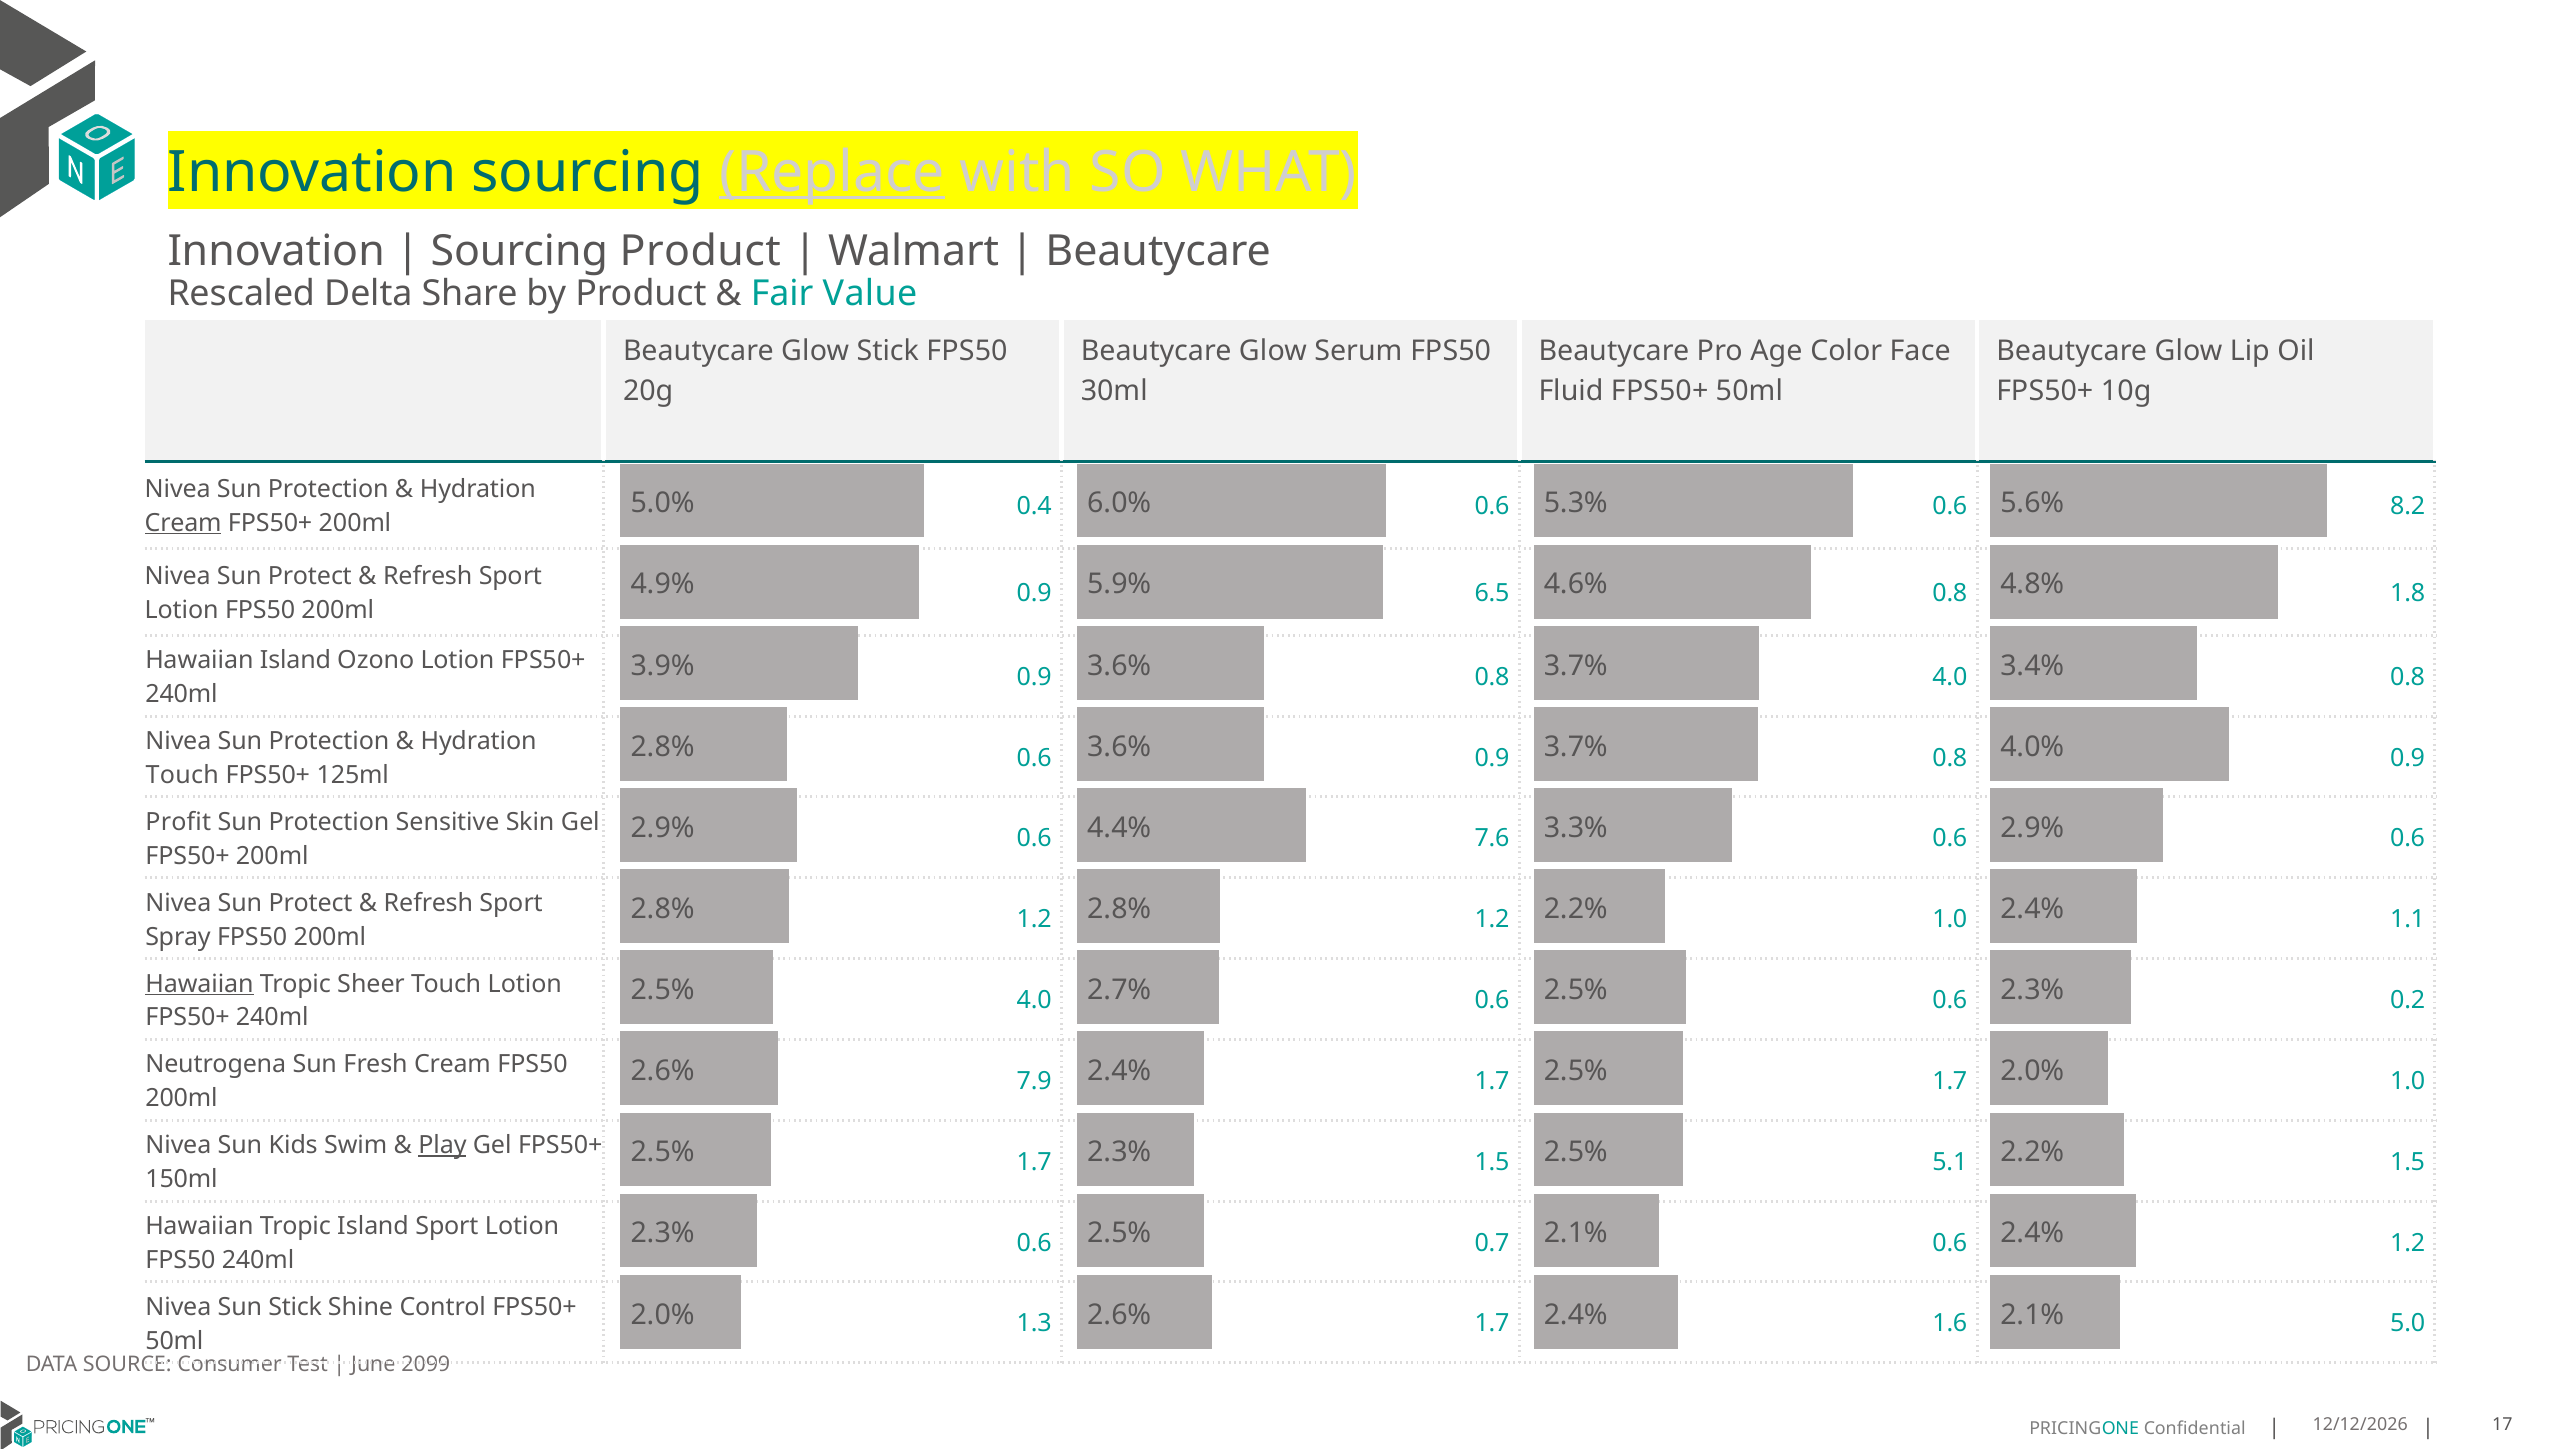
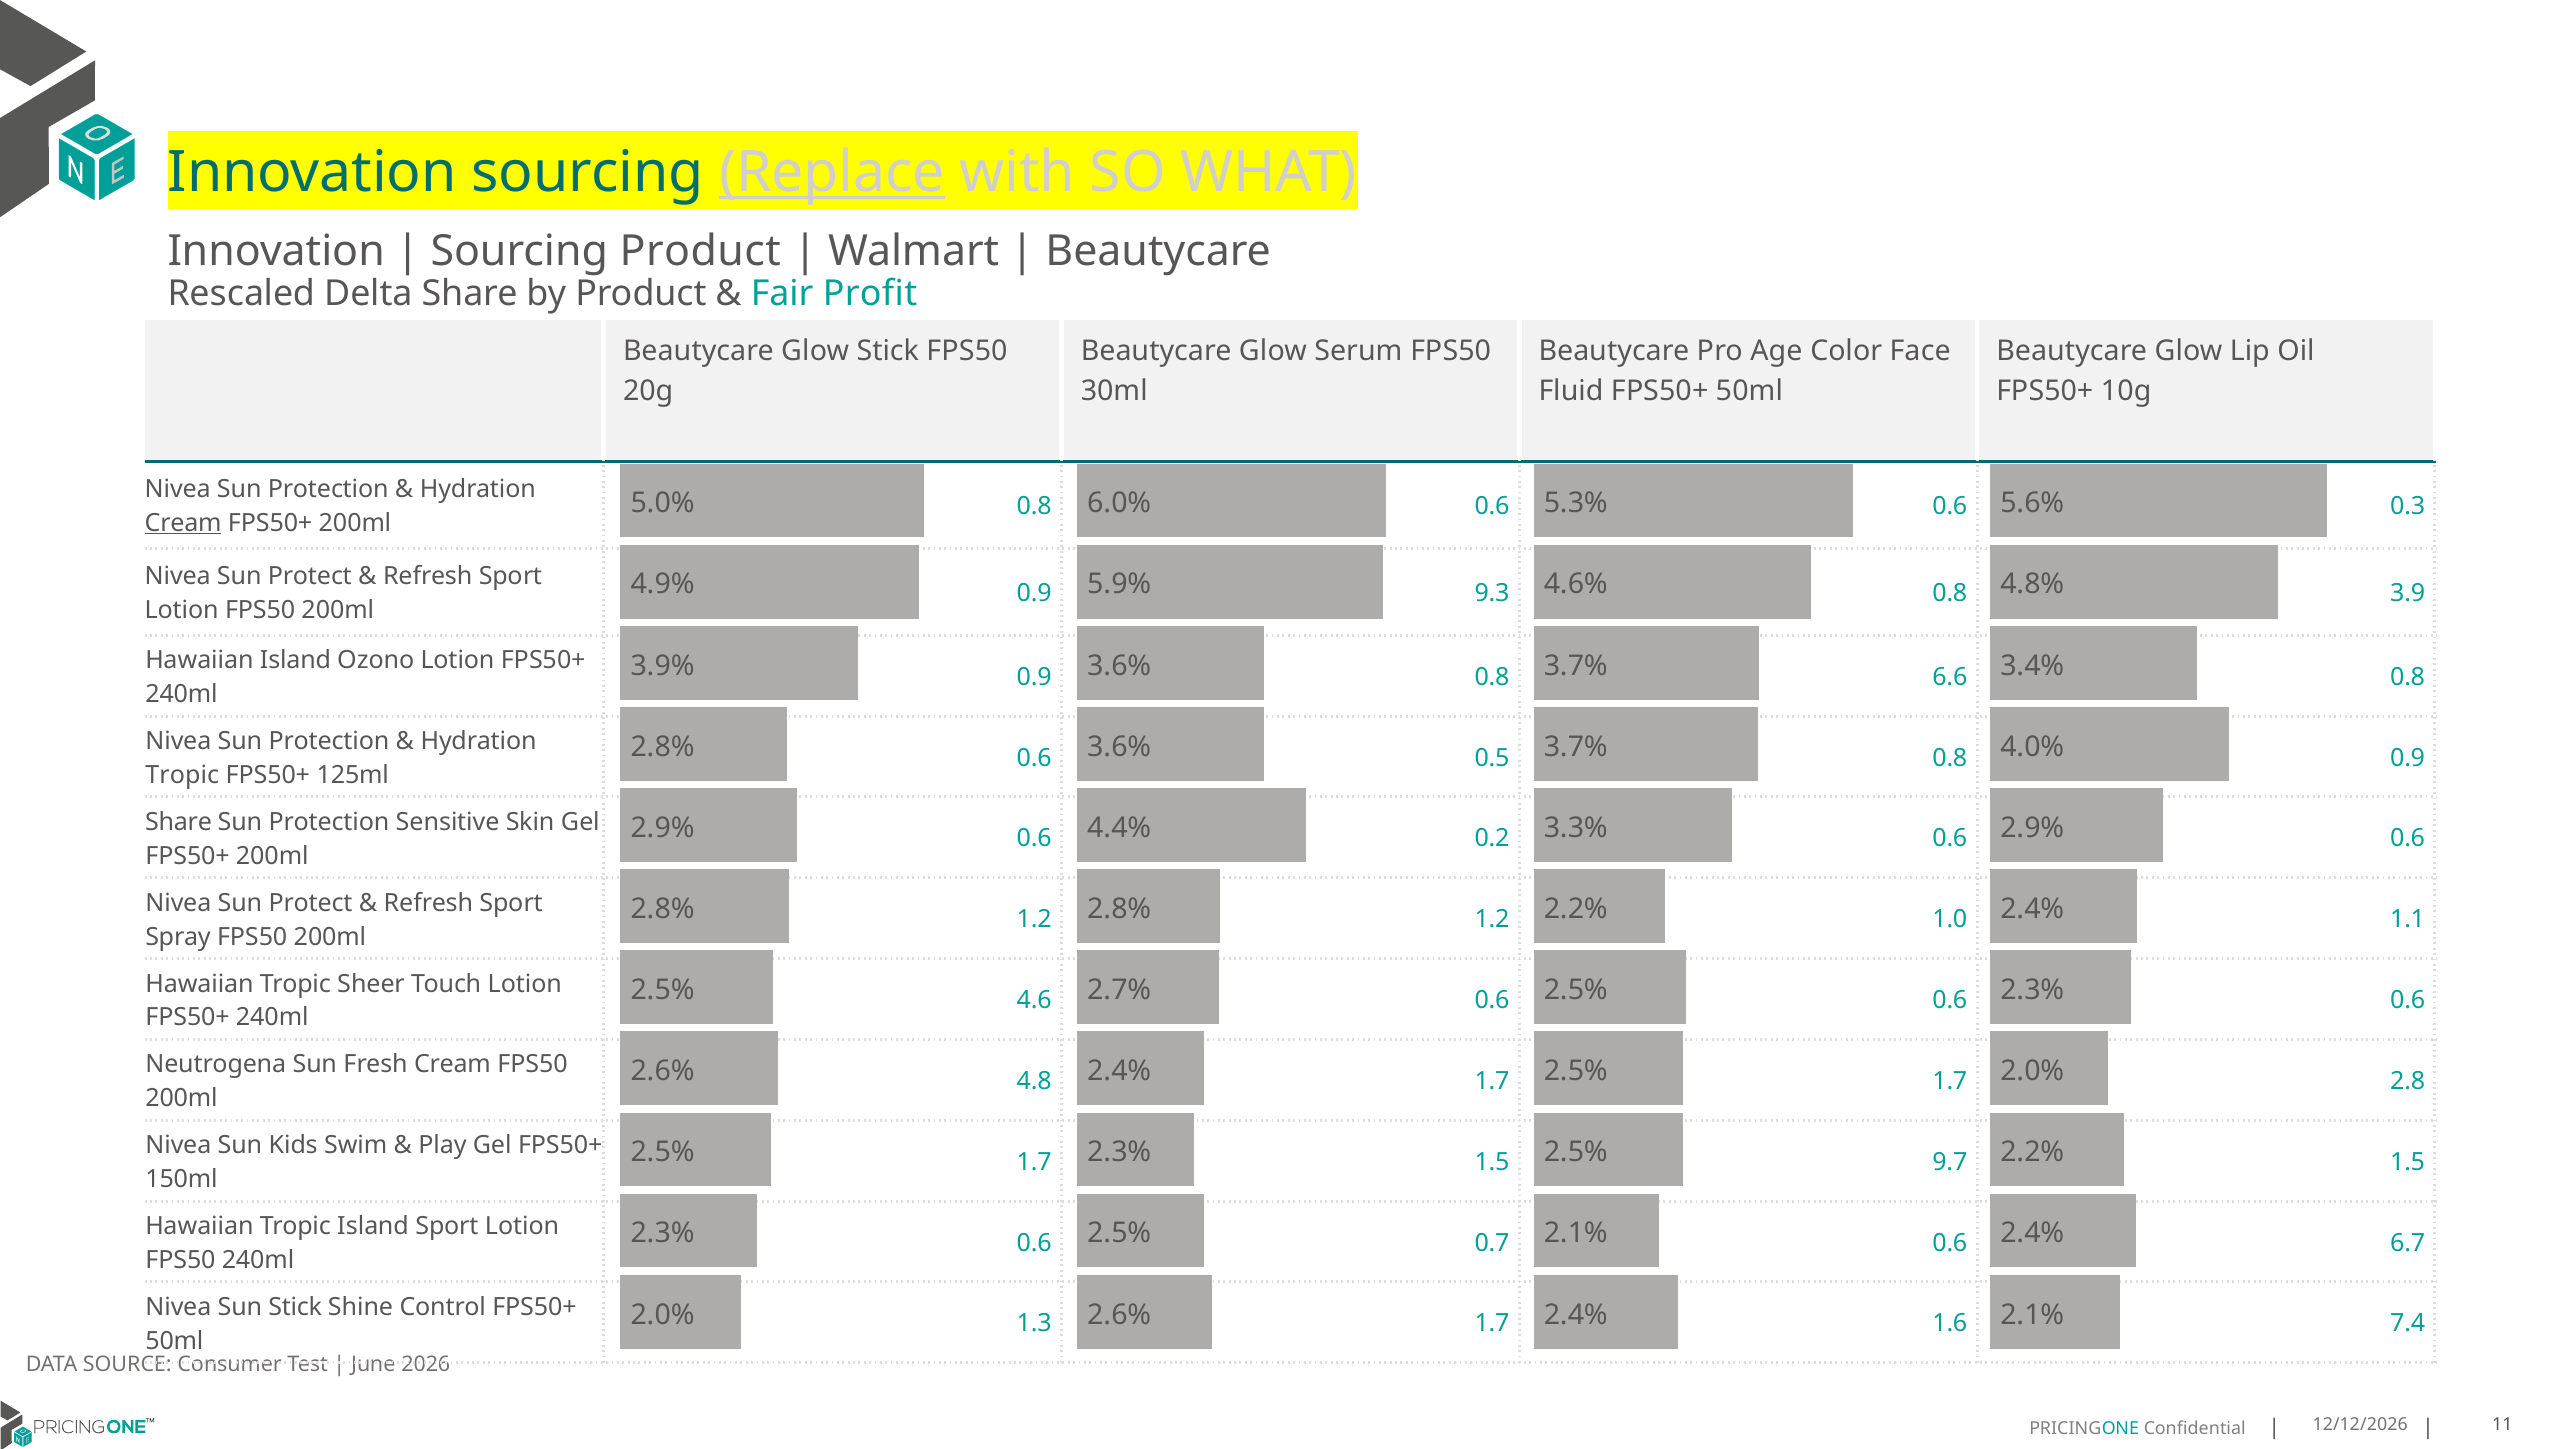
Value: Value -> Profit (870, 294)
0.4: 0.4 -> 0.8 (1034, 506)
8.2: 8.2 -> 0.3 (2408, 506)
6.5: 6.5 -> 9.3 (1492, 593)
1.8: 1.8 -> 3.9 (2408, 593)
0.8 4.0: 4.0 -> 6.6 (1950, 677)
0.6 0.9: 0.9 -> 0.5 (1492, 758)
Touch: Touch -> Tropic (182, 775)
Profit: Profit -> Share (179, 822)
7.6: 7.6 -> 0.2 (1492, 839)
Hawaiian underline: present -> none (200, 984)
4.0: 4.0 -> 4.6 (1034, 1000)
0.6 0.6 0.2: 0.2 -> 0.6 (2408, 1000)
7.9: 7.9 -> 4.8 (1034, 1081)
1.7 1.0: 1.0 -> 2.8 (2408, 1081)
Play underline: present -> none (442, 1145)
5.1: 5.1 -> 9.7 (1950, 1162)
0.6 1.2: 1.2 -> 6.7 (2408, 1243)
5.0: 5.0 -> 7.4 (2408, 1324)
2099: 2099 -> 2026 (426, 1365)
17: 17 -> 11 (2502, 1425)
